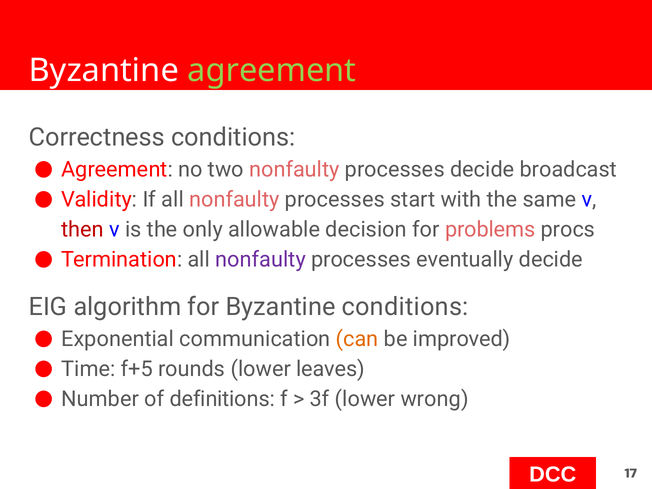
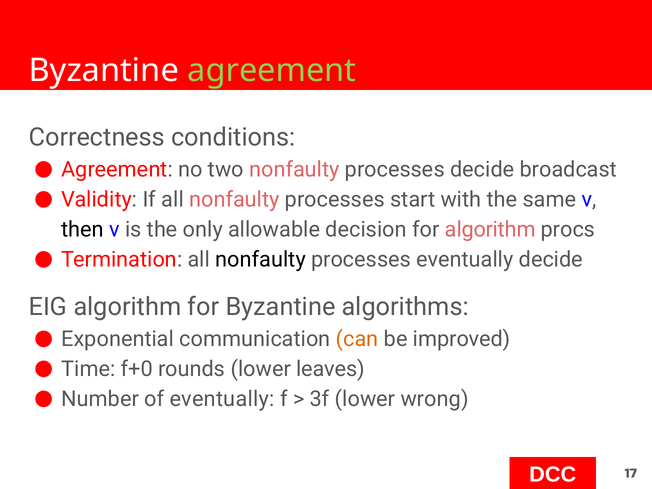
then colour: red -> black (83, 229)
for problems: problems -> algorithm (490, 229)
nonfaulty colour: purple -> black (261, 259)
Byzantine conditions: conditions -> algorithms (405, 307)
f+5: f+5 -> f+0 (137, 369)
of definitions: definitions -> eventually (222, 399)
